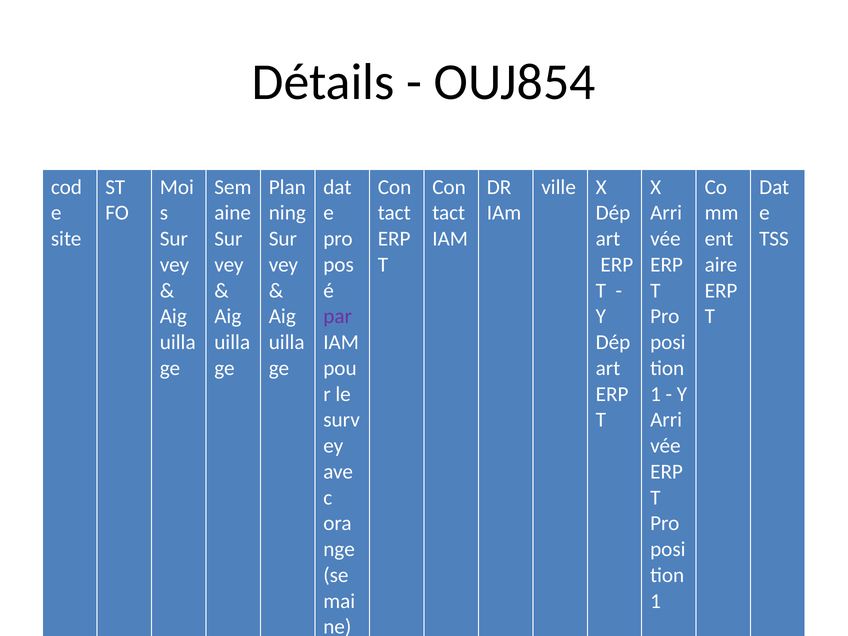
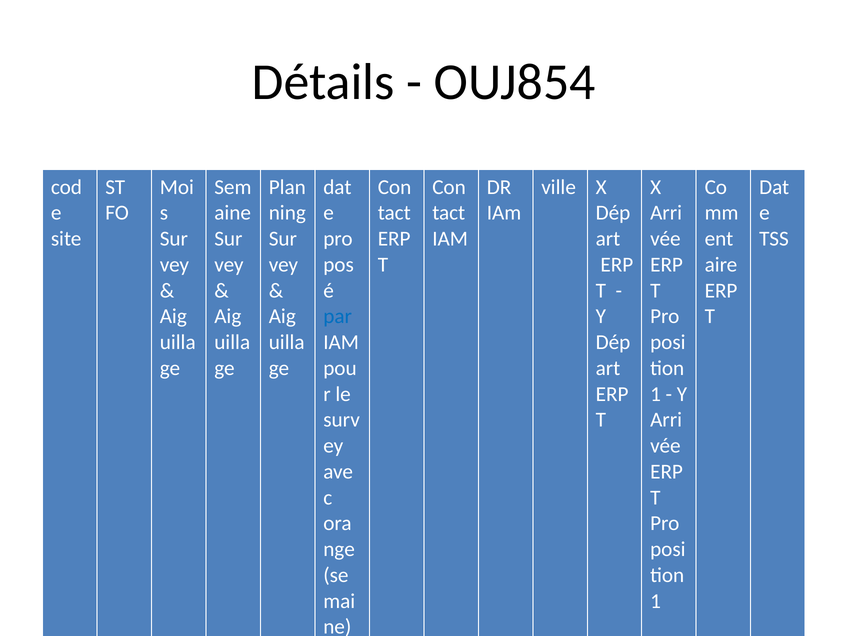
par colour: purple -> blue (338, 316)
